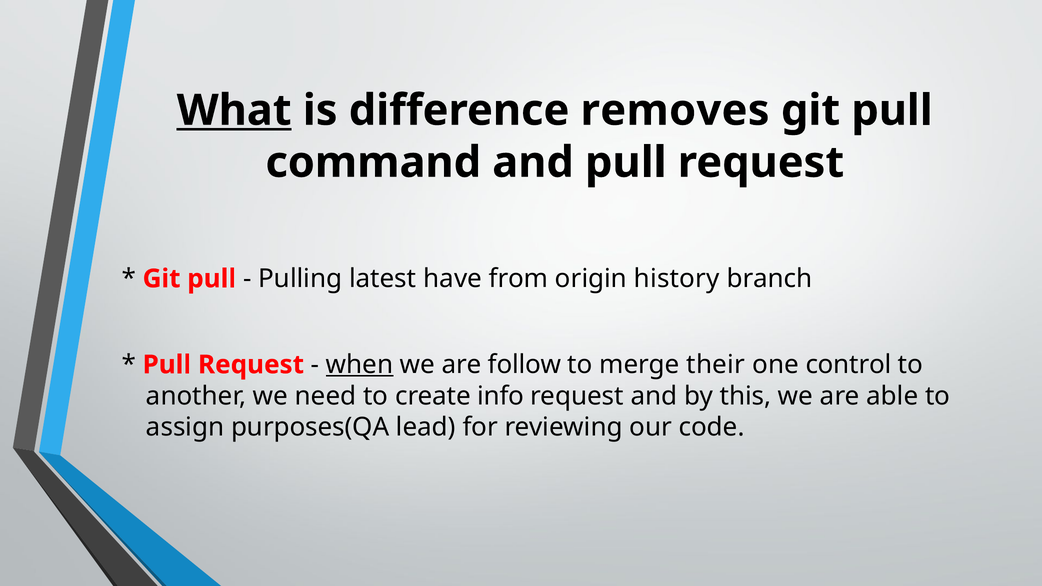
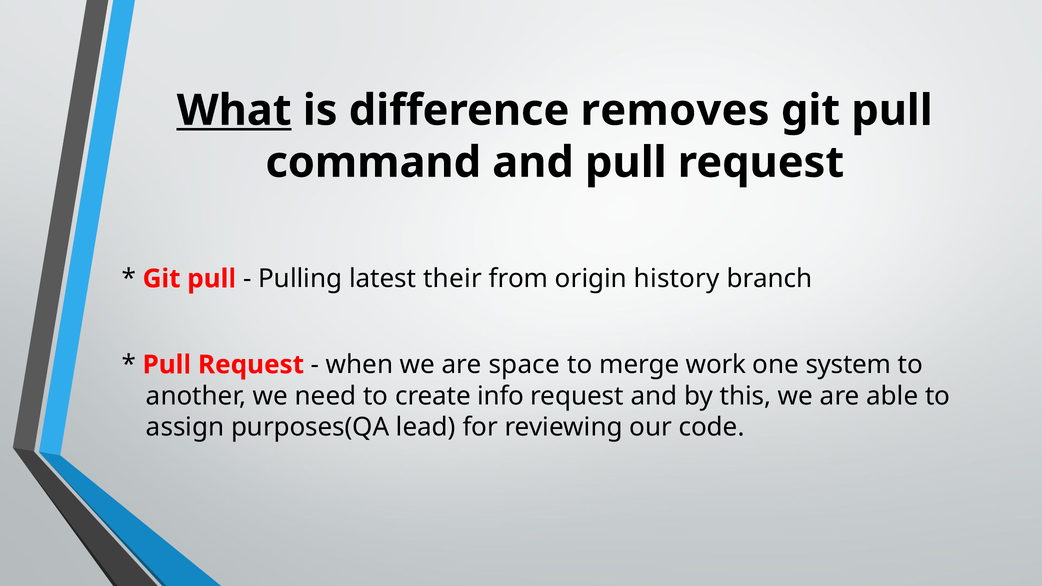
have: have -> their (452, 279)
when underline: present -> none (360, 365)
follow: follow -> space (524, 365)
their: their -> work (716, 365)
control: control -> system (848, 365)
